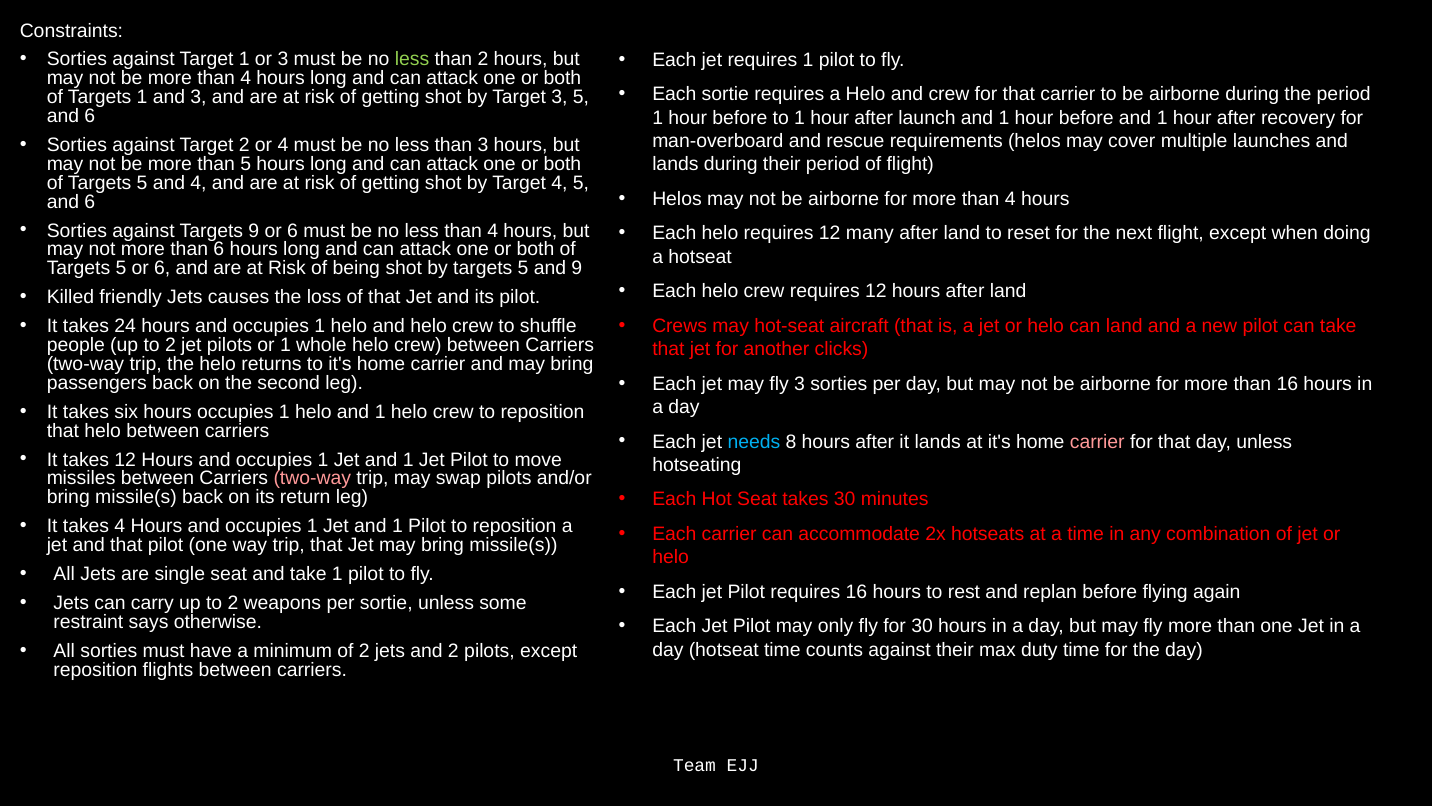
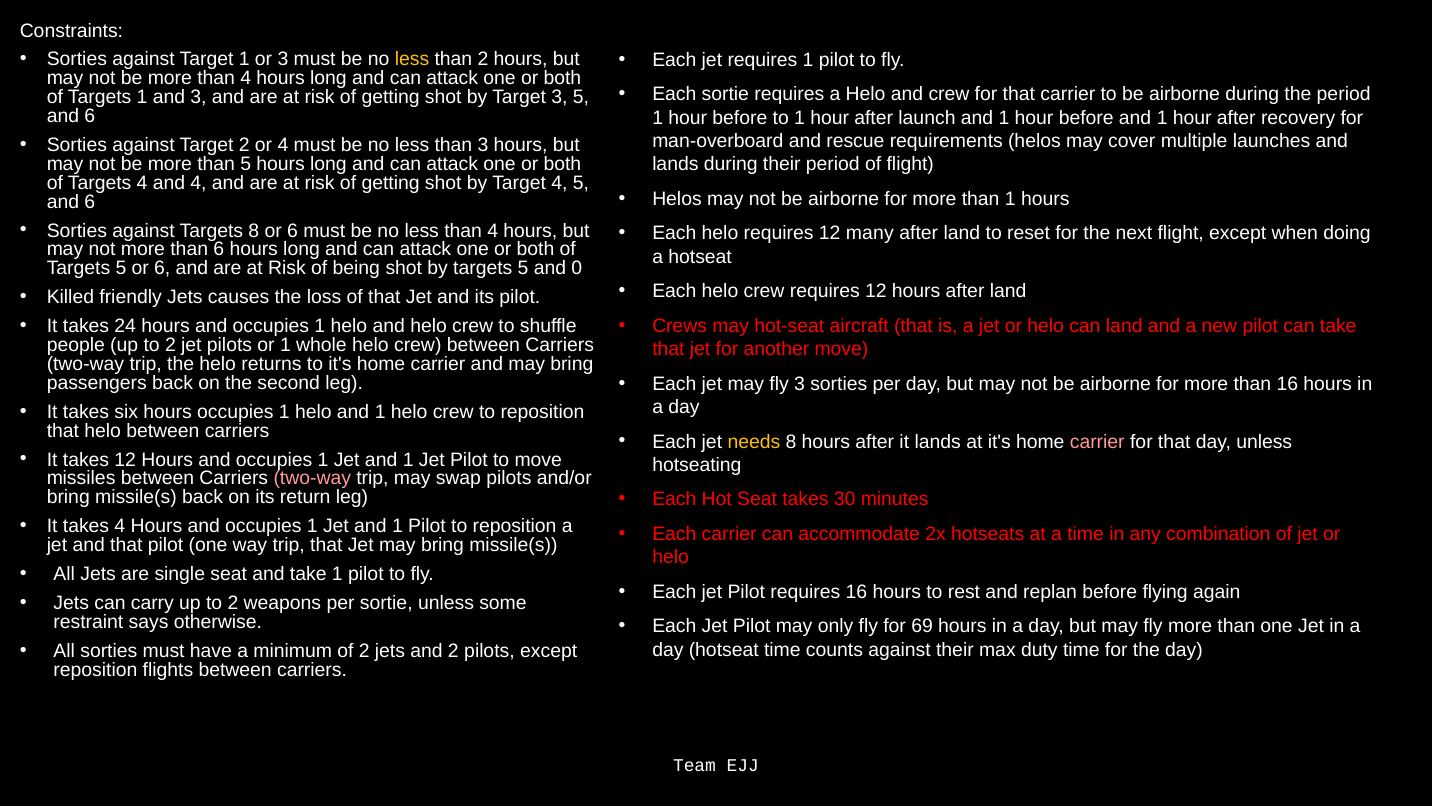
less colour: light green -> yellow (412, 60)
5: 5 -> 4 (142, 183)
for more than 4: 4 -> 1 (1010, 199)
Targets 9: 9 -> 8 (254, 231)
and 9: 9 -> 0 (577, 268)
another clicks: clicks -> move (841, 349)
needs colour: light blue -> yellow (754, 441)
for 30: 30 -> 69 (922, 626)
